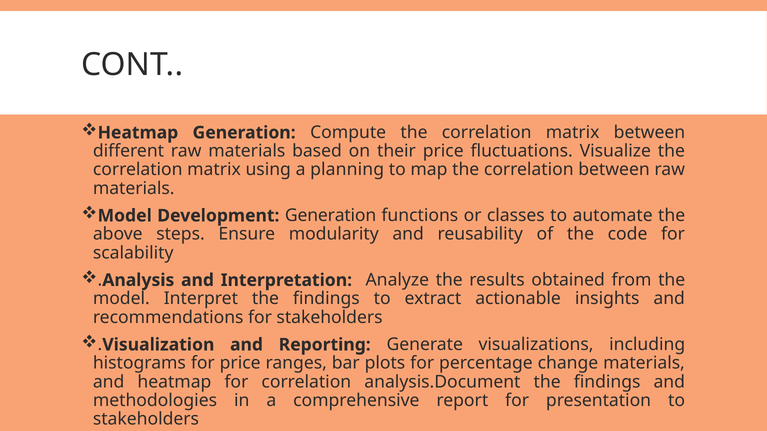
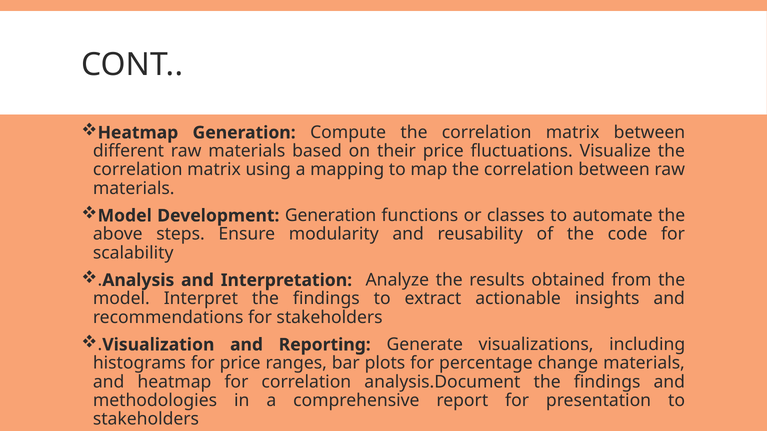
planning: planning -> mapping (347, 170)
